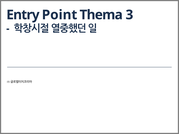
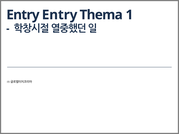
Entry Point: Point -> Entry (60, 15)
3: 3 -> 1 (129, 15)
